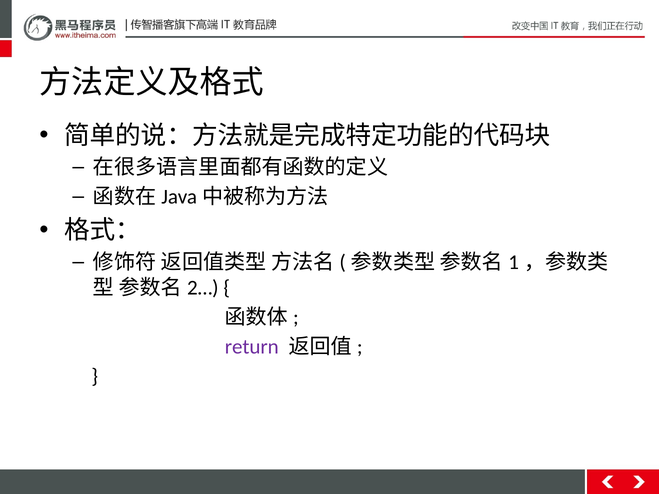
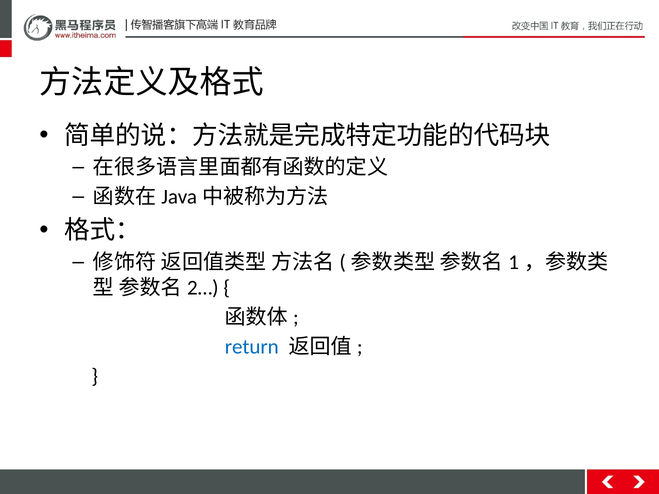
return colour: purple -> blue (252, 347)
